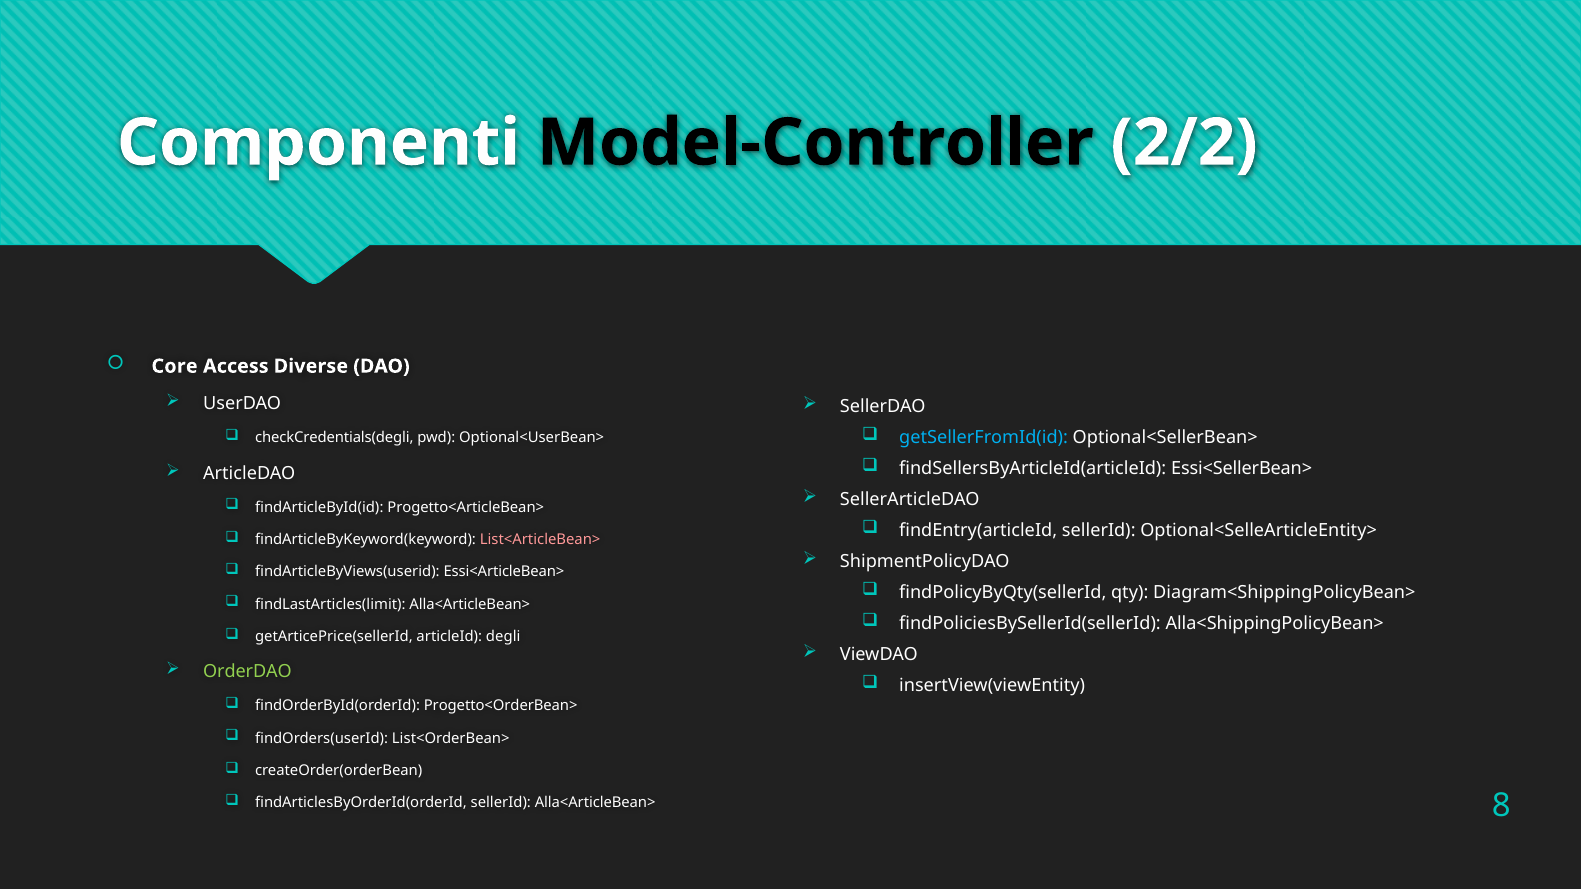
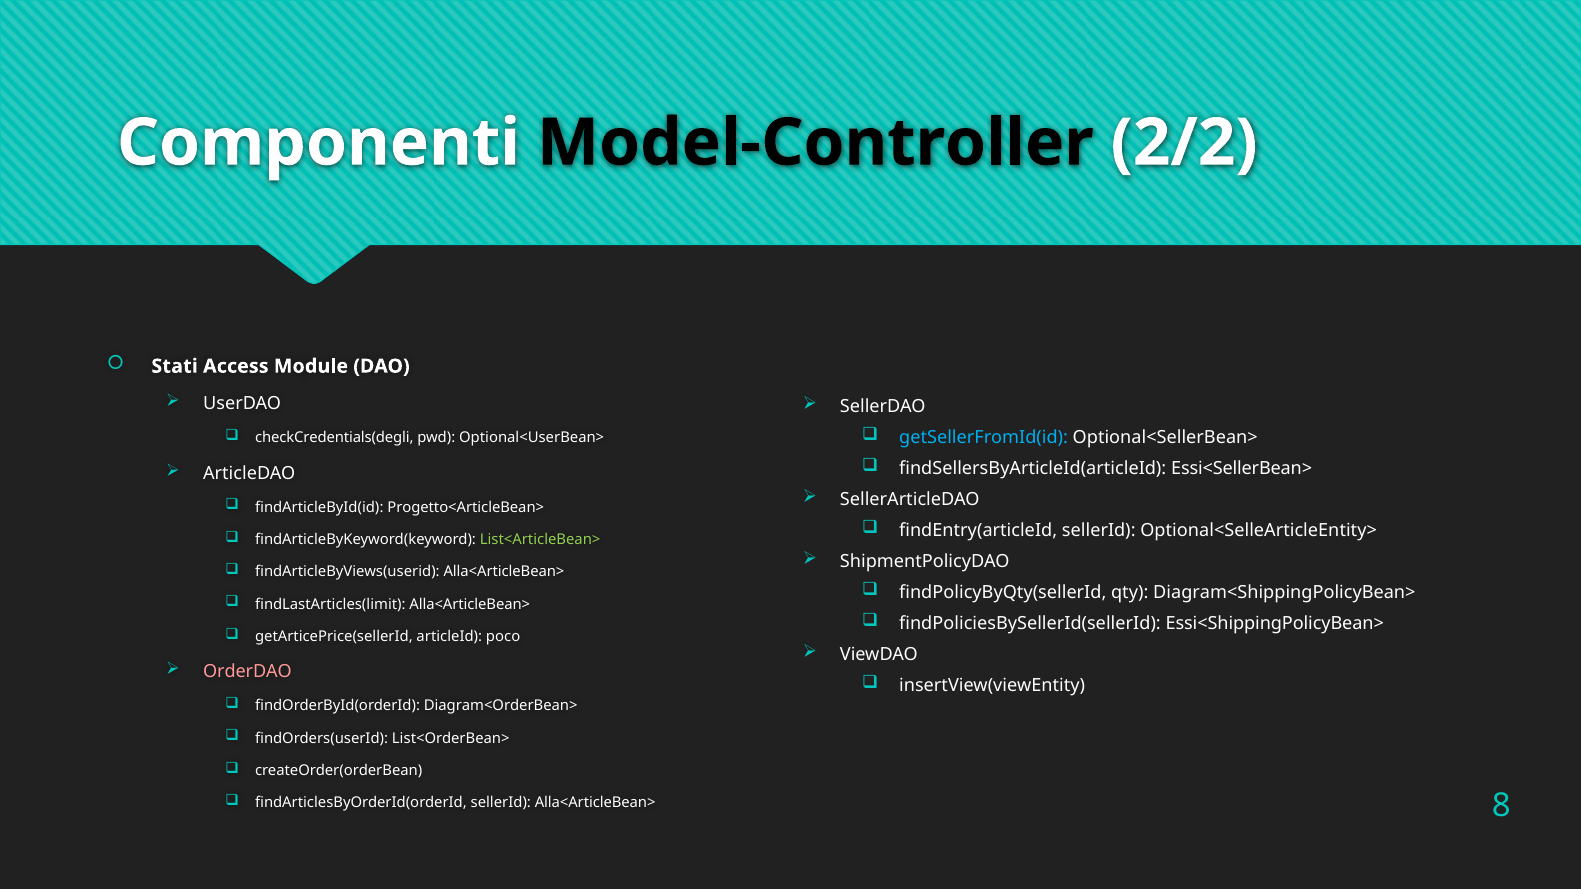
Core: Core -> Stati (175, 366)
Diverse: Diverse -> Module (311, 366)
List<ArticleBean> colour: pink -> light green (540, 540)
findArticleByViews(userid Essi<ArticleBean>: Essi<ArticleBean> -> Alla<ArticleBean> (504, 572)
Alla<ShippingPolicyBean>: Alla<ShippingPolicyBean> -> Essi<ShippingPolicyBean> (1275, 624)
degli: degli -> poco (503, 637)
OrderDAO colour: light green -> pink (247, 672)
Progetto<OrderBean>: Progetto<OrderBean> -> Diagram<OrderBean> (501, 706)
